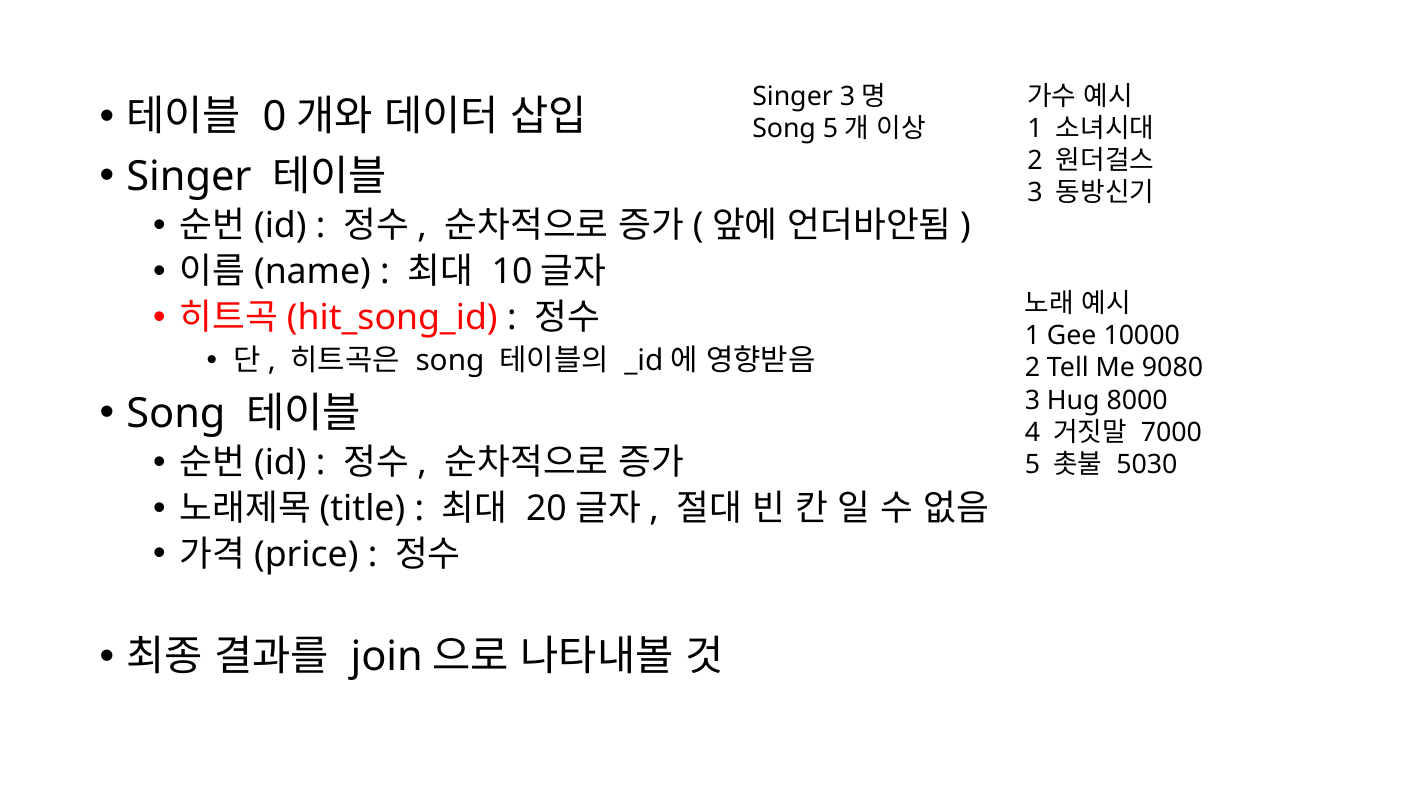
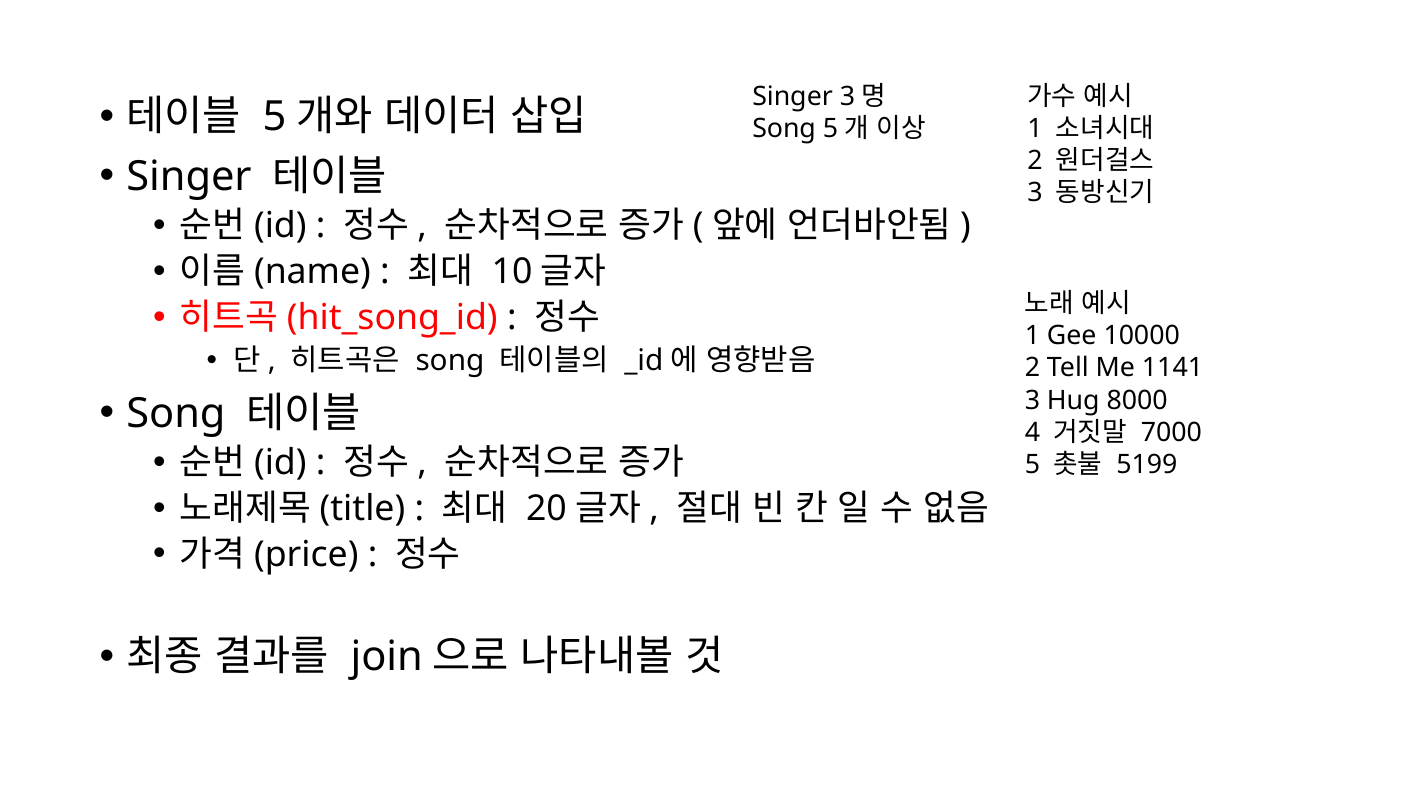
0: 0 -> 5 (275, 117)
9080: 9080 -> 1141 (1173, 368)
5030: 5030 -> 5199 (1147, 464)
